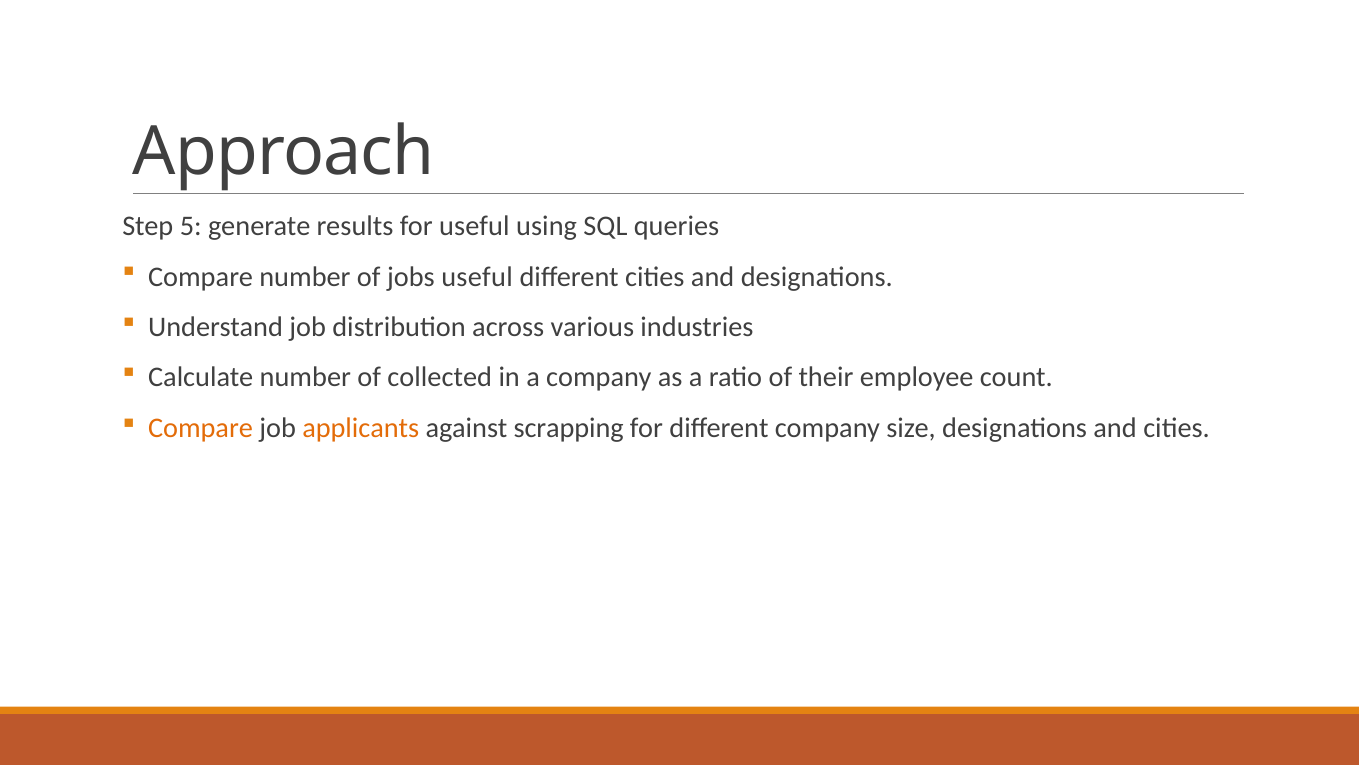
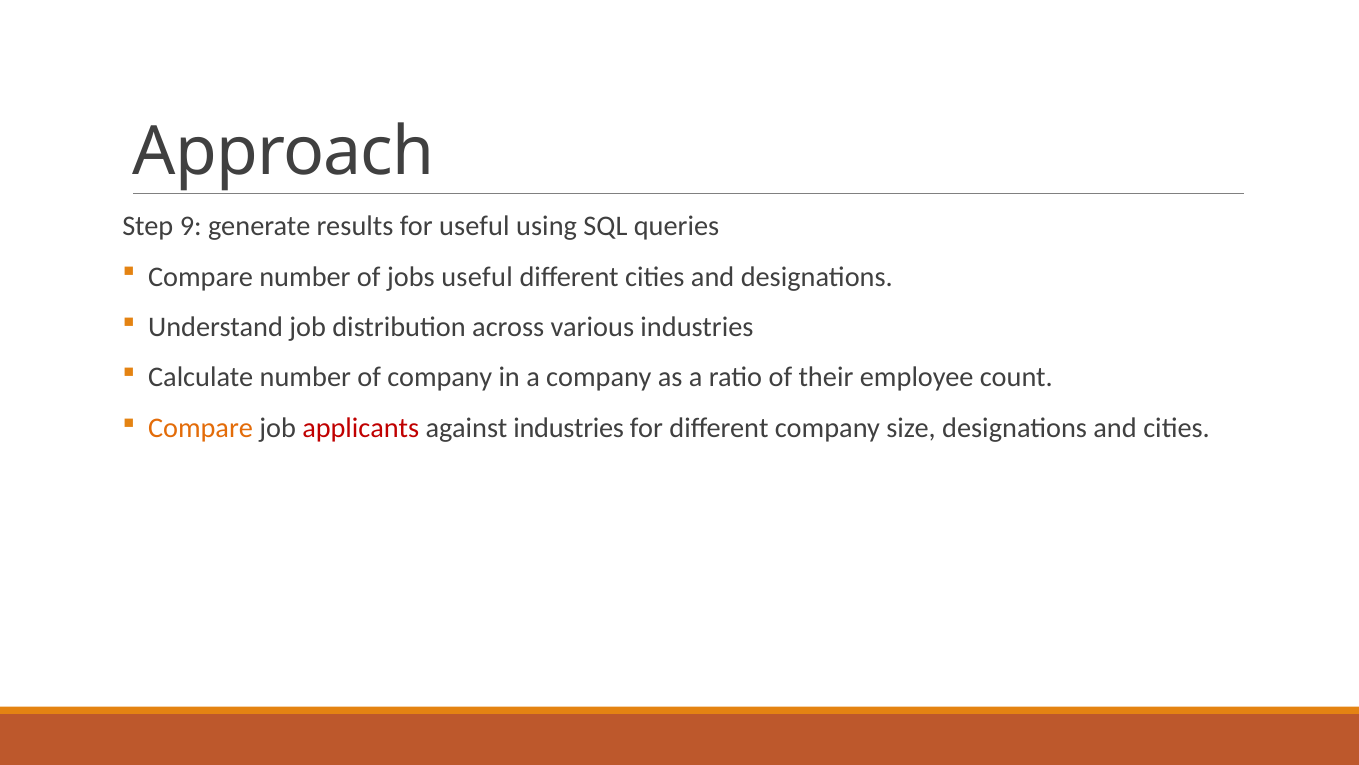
5: 5 -> 9 (191, 226)
of collected: collected -> company (440, 377)
applicants colour: orange -> red (361, 428)
against scrapping: scrapping -> industries (569, 428)
